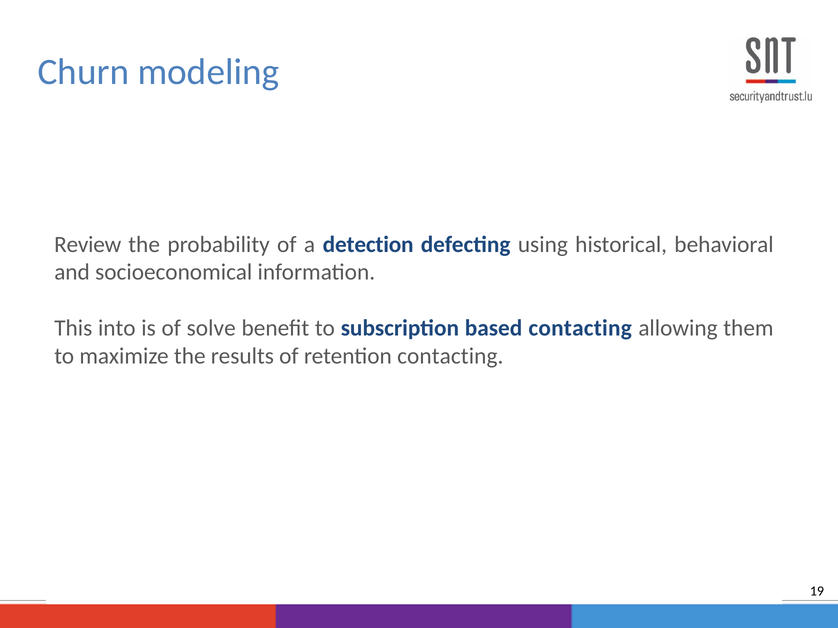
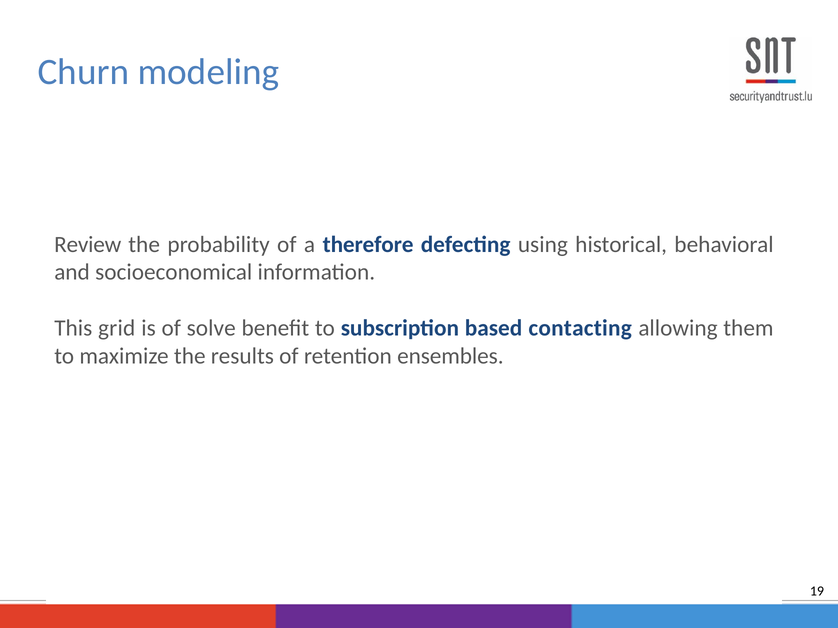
detection: detection -> therefore (368, 245)
into: into -> grid (117, 328)
retention contacting: contacting -> ensembles (450, 356)
